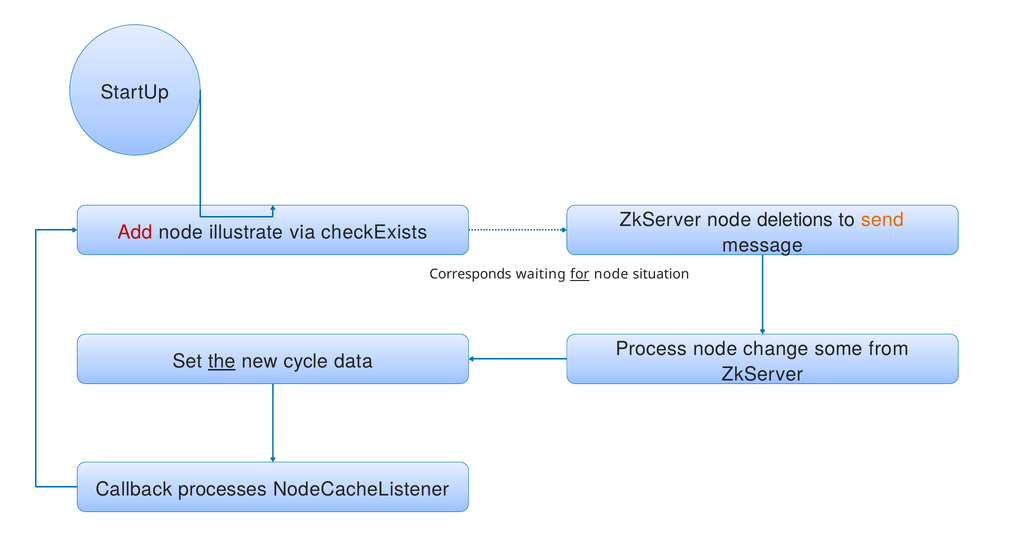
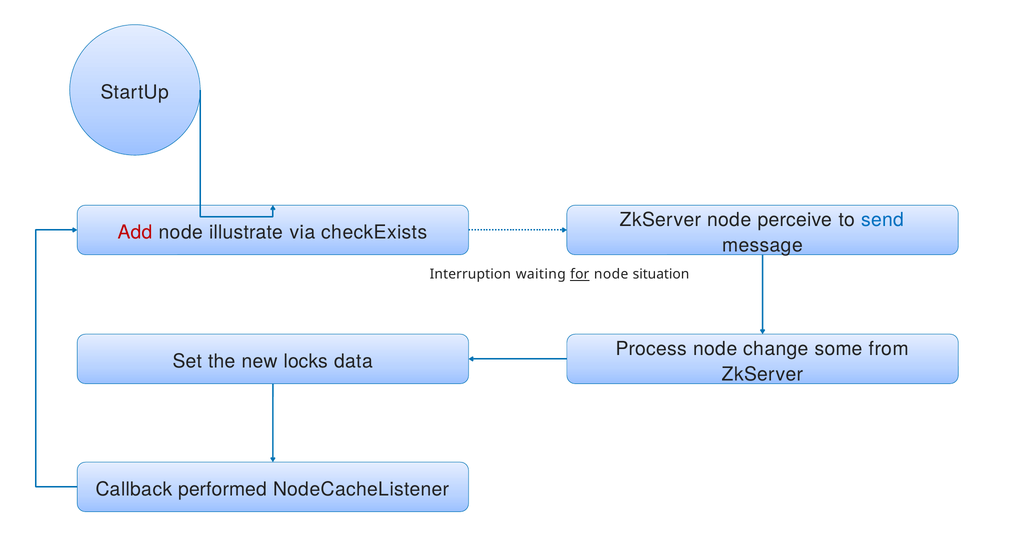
deletions: deletions -> perceive (795, 220)
send colour: orange -> blue (883, 220)
Corresponds: Corresponds -> Interruption (470, 274)
the underline: present -> none (222, 361)
cycle: cycle -> locks (306, 361)
processes: processes -> performed (223, 489)
